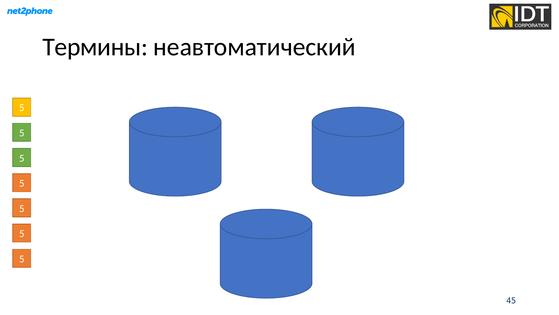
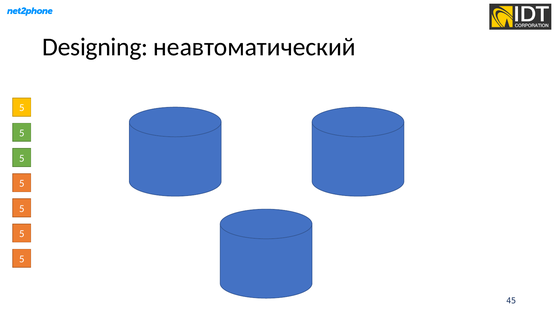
Термины: Термины -> Designing (95, 47)
